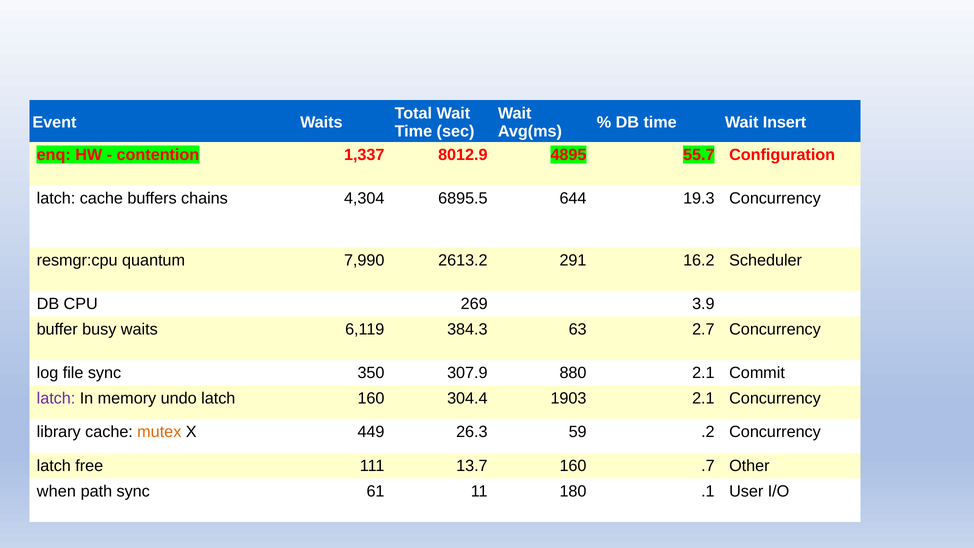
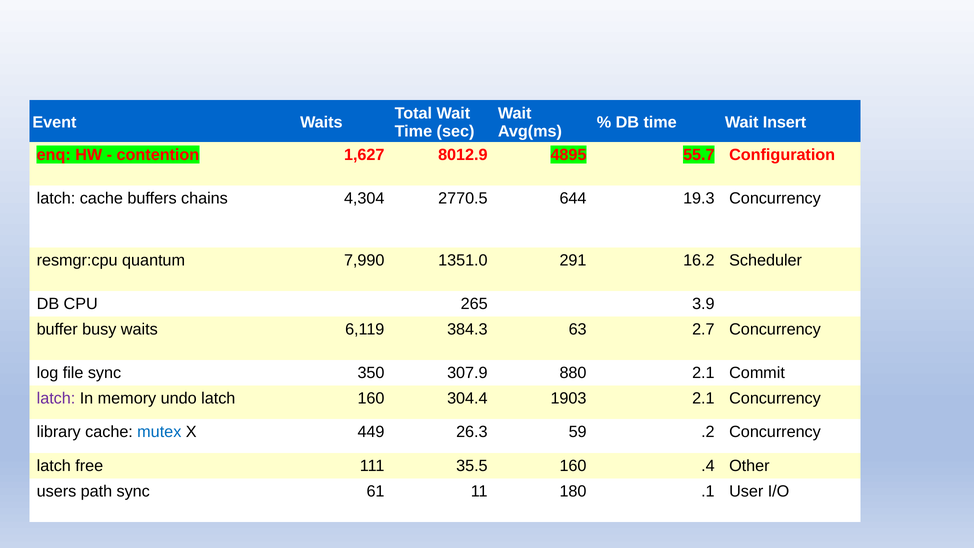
1,337: 1,337 -> 1,627 (364, 155)
6895.5: 6895.5 -> 2770.5 (463, 198)
2613.2: 2613.2 -> 1351.0 (463, 261)
269: 269 -> 265 (474, 304)
mutex colour: orange -> blue (159, 432)
13.7: 13.7 -> 35.5 (472, 466)
.7: .7 -> .4 (708, 466)
when: when -> users (56, 491)
